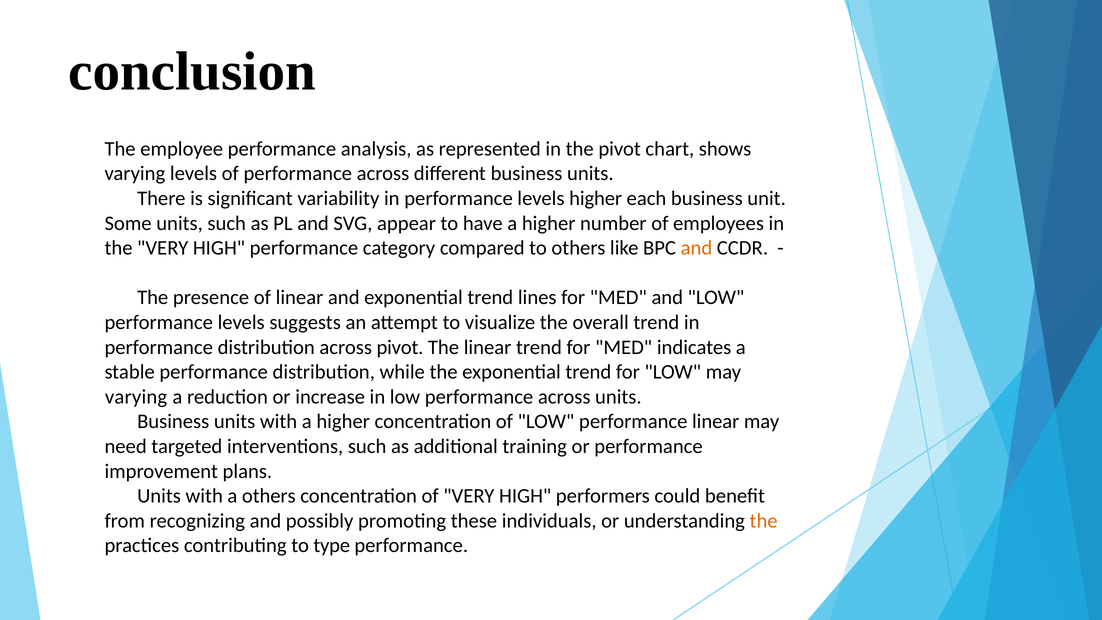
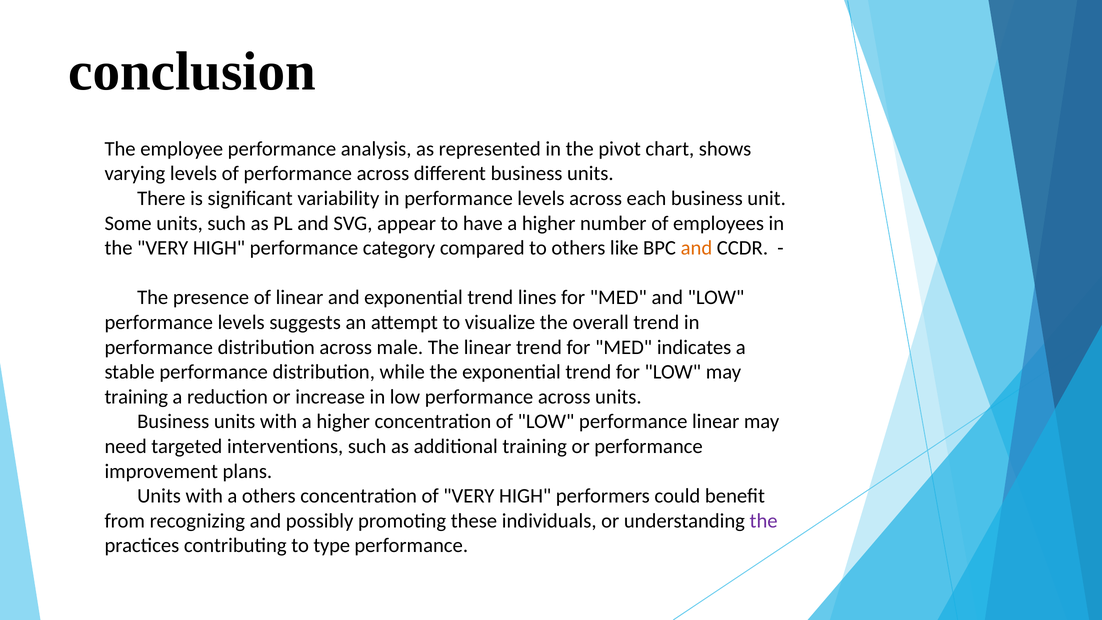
levels higher: higher -> across (596, 198)
across pivot: pivot -> male (400, 347)
varying: varying -> training (136, 397)
the colour: orange -> purple (764, 521)
